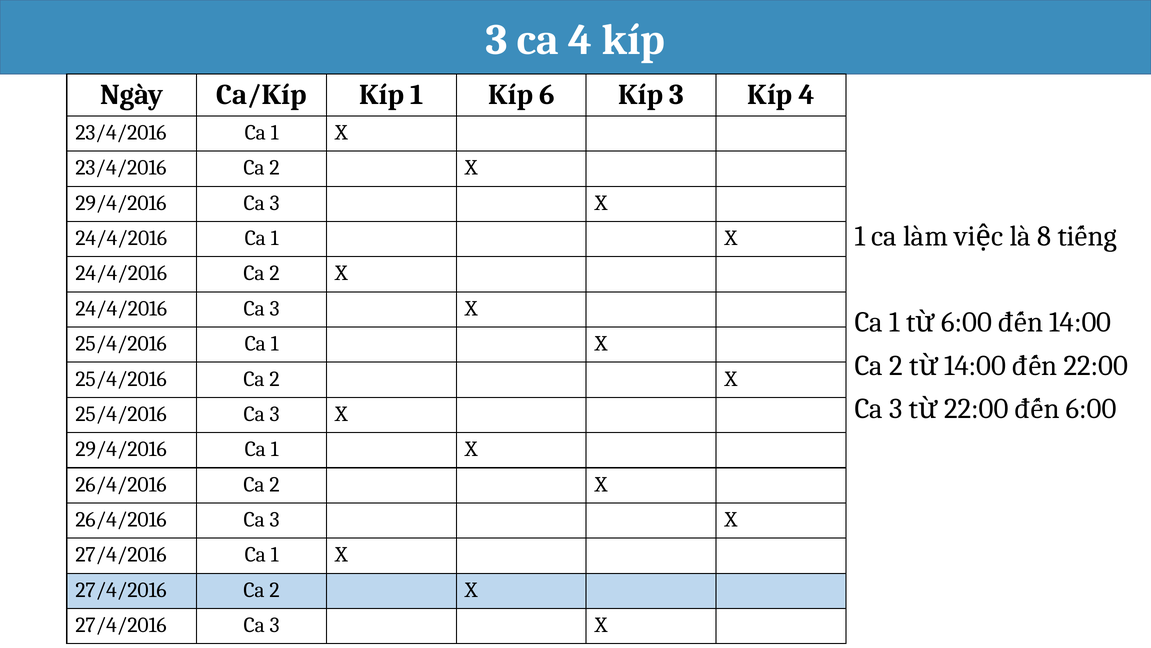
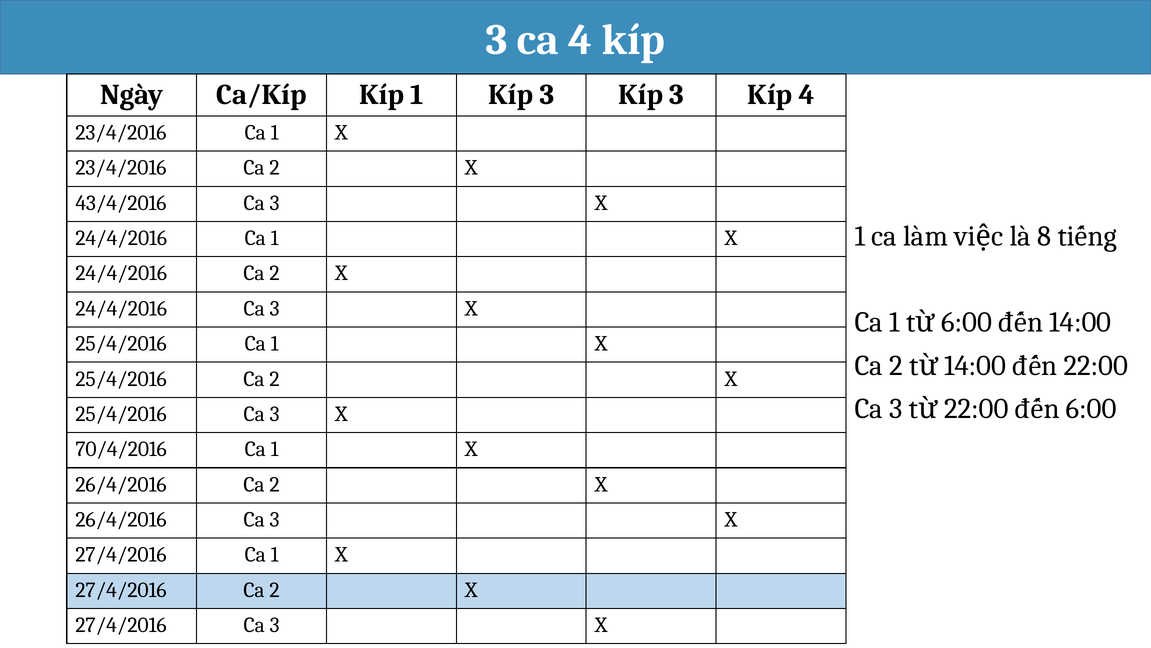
1 Kíp 6: 6 -> 3 (547, 95)
29/4/2016: 29/4/2016 -> 43/4/2016 (121, 203)
29/4/2016: 29/4/2016 -> 70/4/2016 (121, 449)
